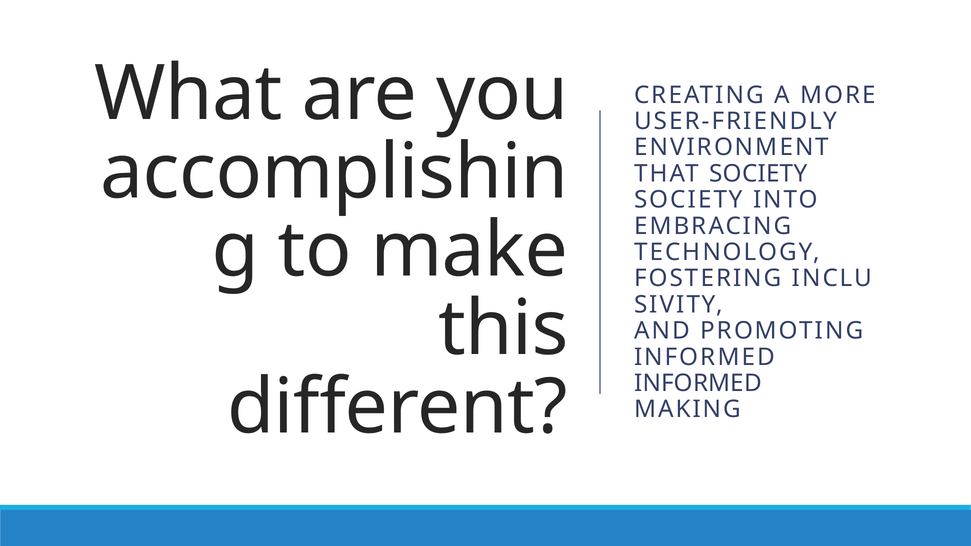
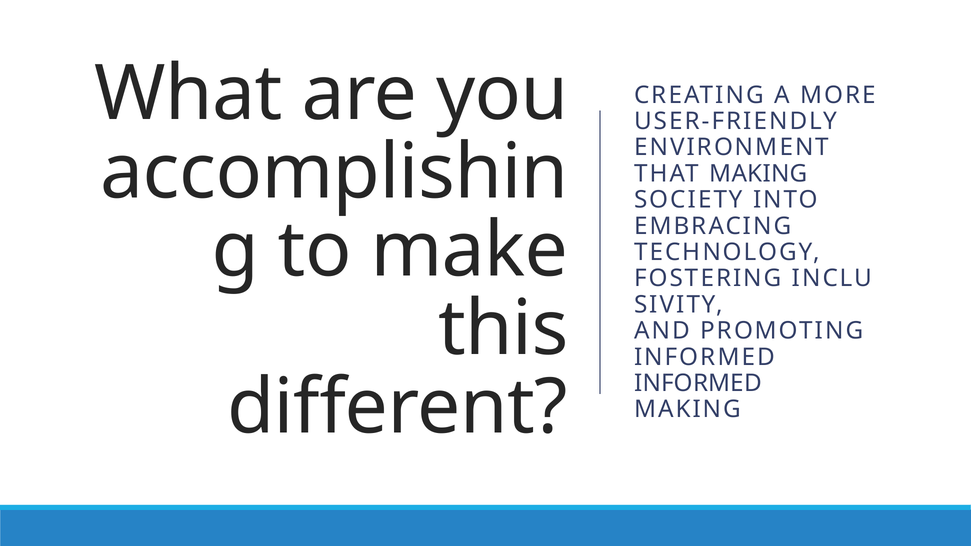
THAT SOCIETY: SOCIETY -> MAKING (758, 174)
